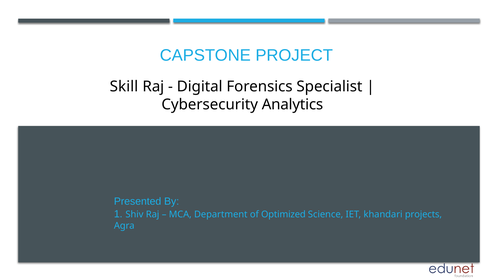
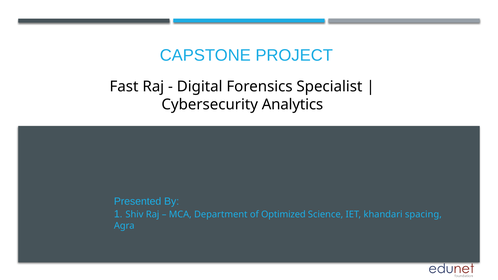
Skill: Skill -> Fast (124, 86)
projects: projects -> spacing (423, 214)
